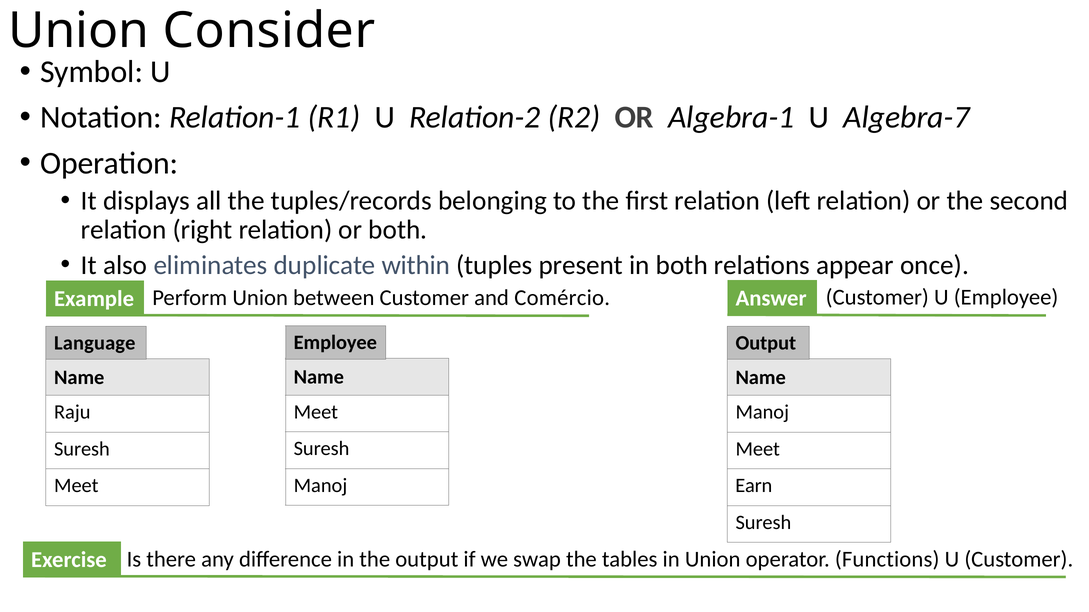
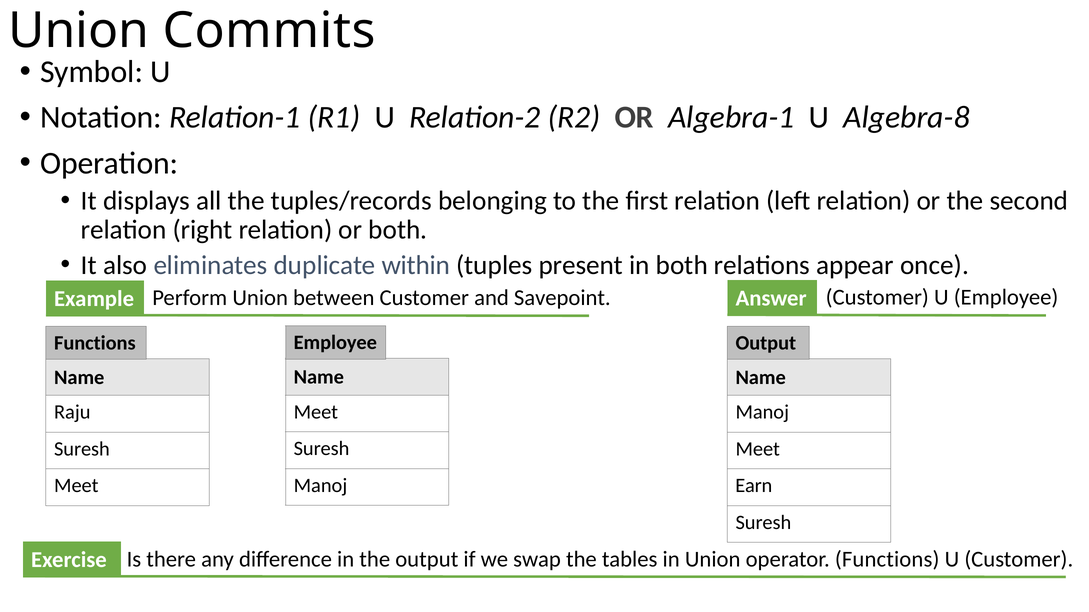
Consider: Consider -> Commits (269, 31)
Algebra-7: Algebra-7 -> Algebra-8 (906, 118)
Comércio: Comércio -> Savepoint (562, 298)
Language: Language -> Functions (95, 343)
